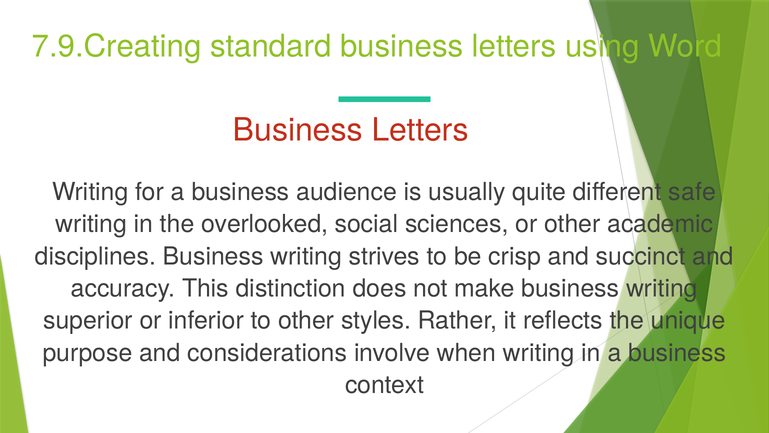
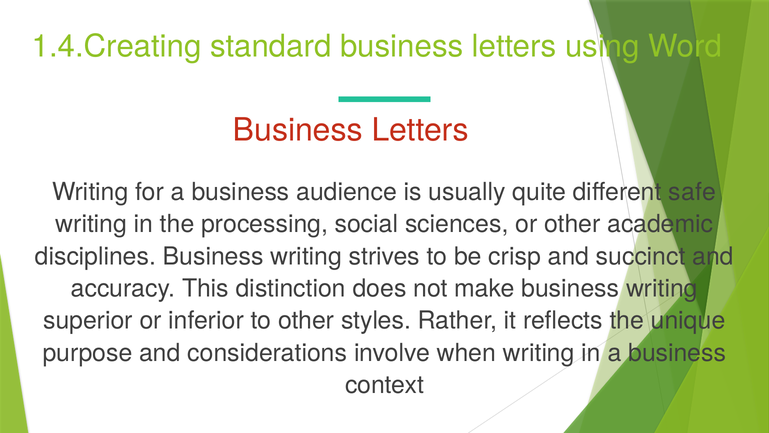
7.9.Creating: 7.9.Creating -> 1.4.Creating (117, 46)
overlooked: overlooked -> processing (265, 224)
